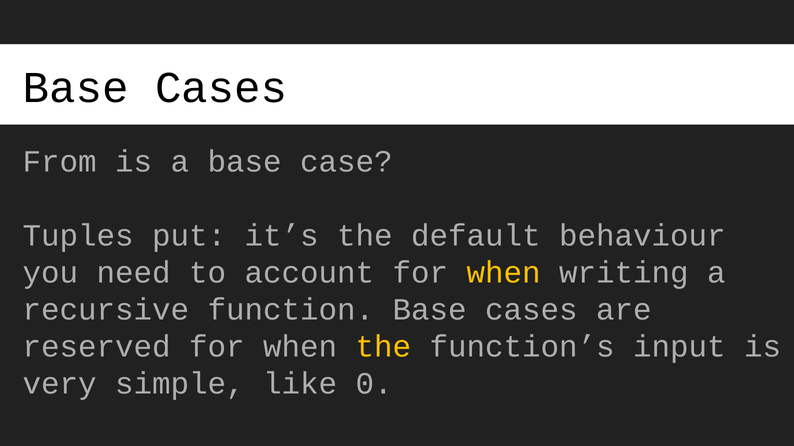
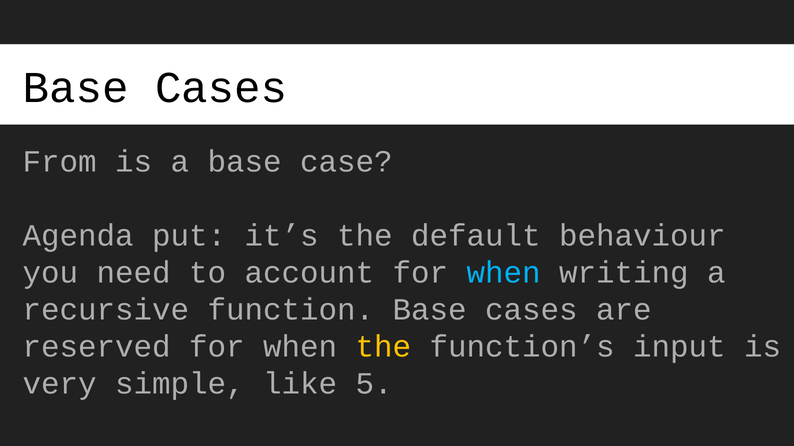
Tuples: Tuples -> Agenda (78, 236)
when colour: yellow -> light blue (504, 273)
0: 0 -> 5 (374, 384)
